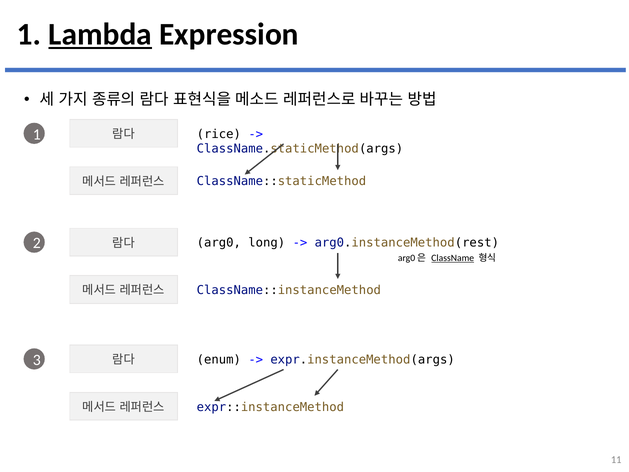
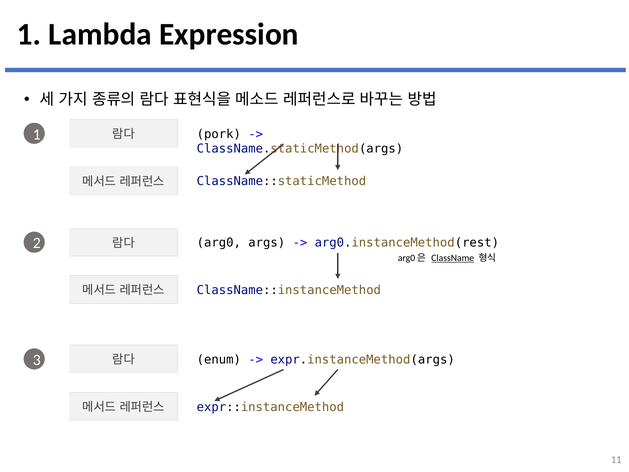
Lambda underline: present -> none (100, 34)
rice: rice -> pork (219, 134)
long: long -> args (267, 243)
